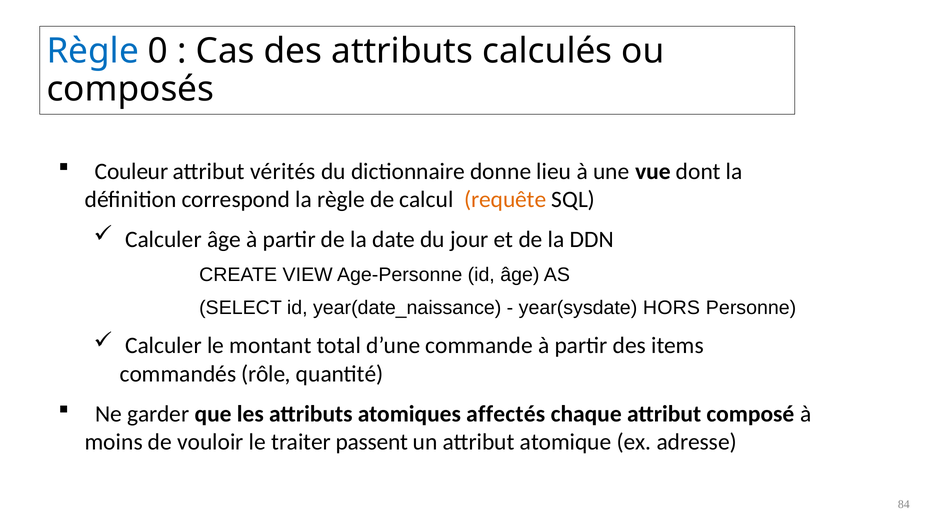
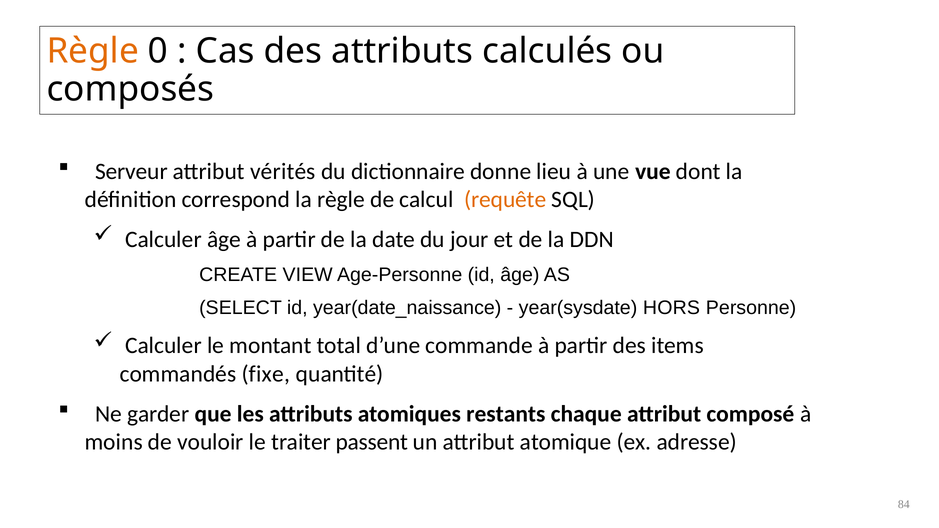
Règle colour: blue -> orange (93, 51)
Couleur: Couleur -> Serveur (132, 171)
rôle: rôle -> fixe (266, 374)
affectés: affectés -> restants (506, 414)
